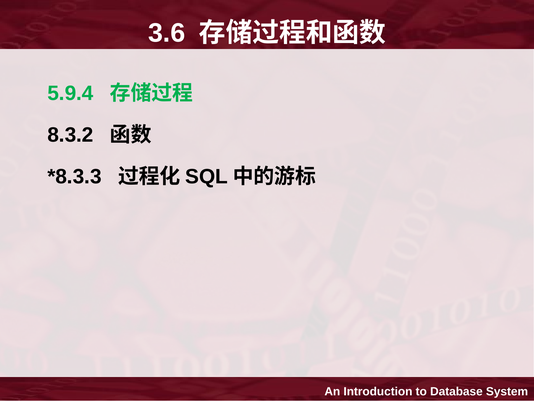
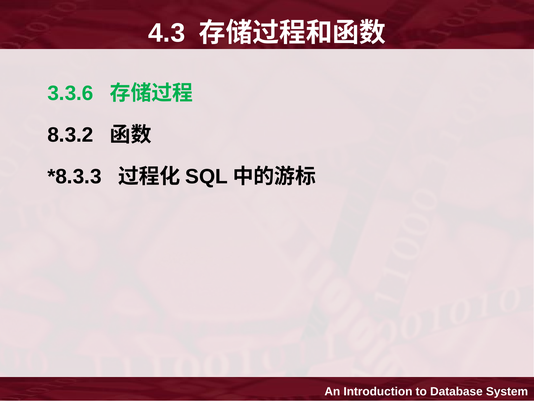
3.6: 3.6 -> 4.3 (167, 33)
5.9.4: 5.9.4 -> 3.3.6 (70, 93)
